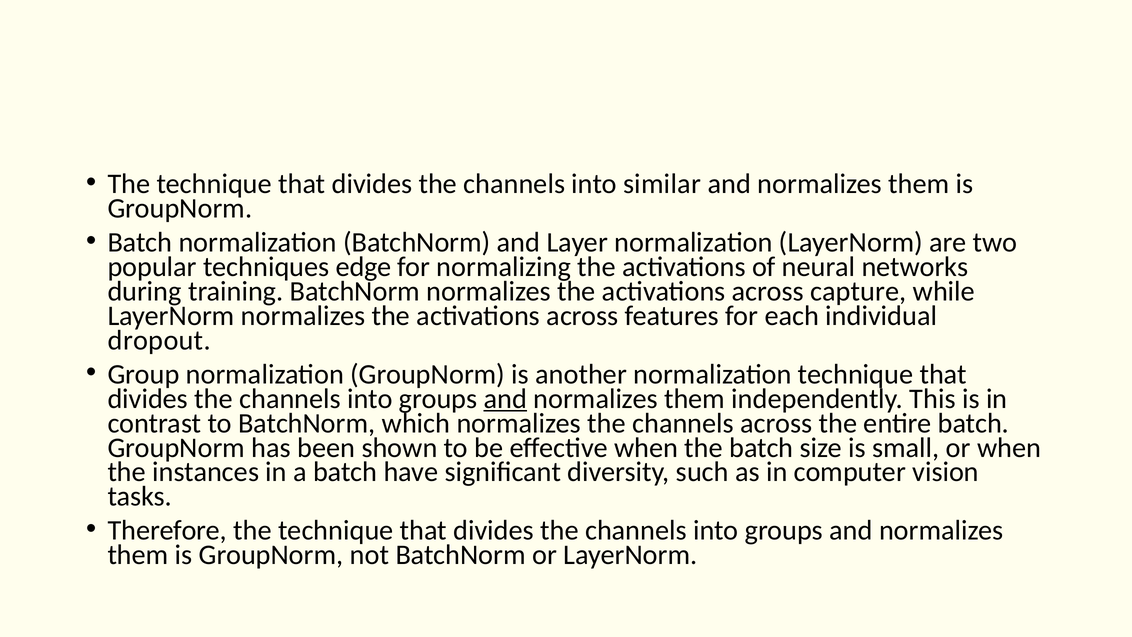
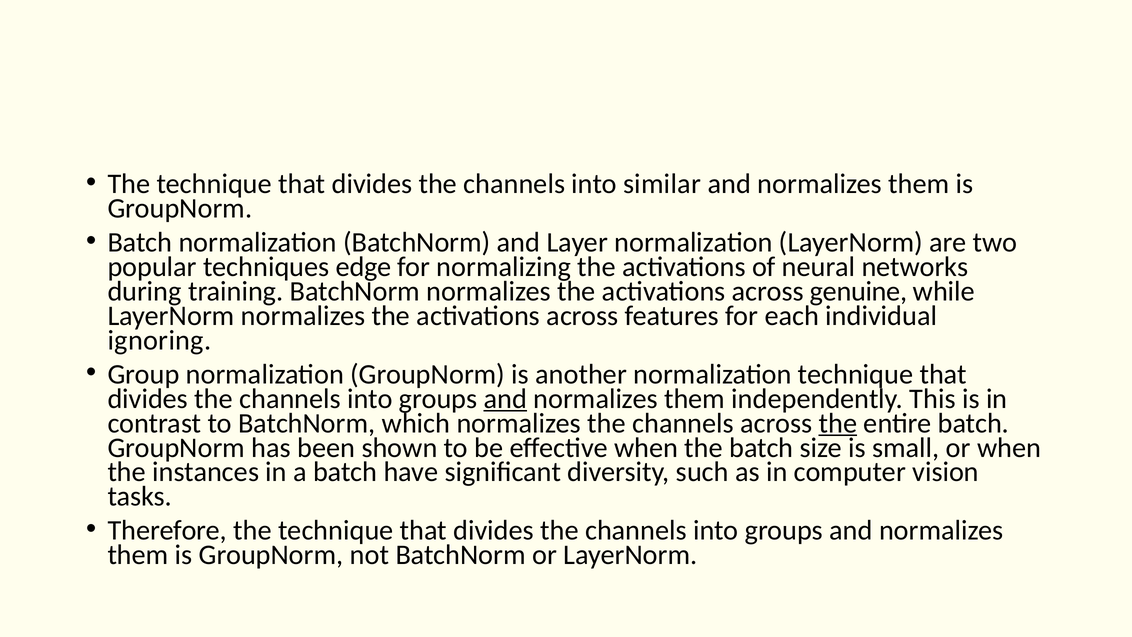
capture: capture -> genuine (859, 291)
dropout: dropout -> ignoring (159, 340)
the underline: none -> present (838, 423)
